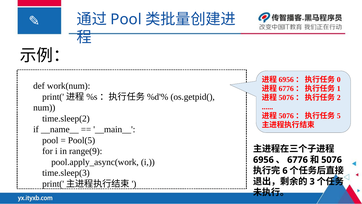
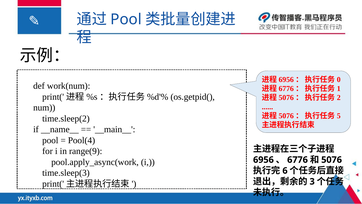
Pool(5: Pool(5 -> Pool(4 (82, 140)
